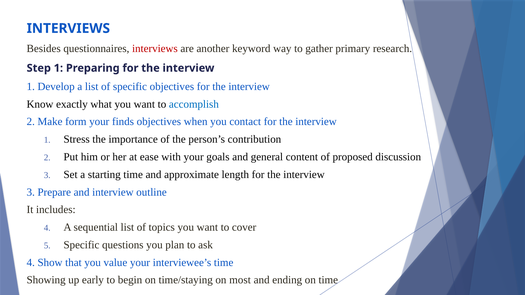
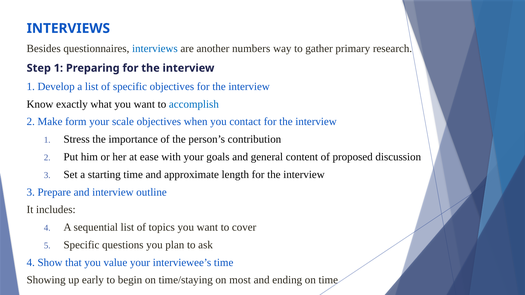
interviews colour: red -> blue (155, 49)
keyword: keyword -> numbers (251, 49)
finds: finds -> scale (123, 122)
